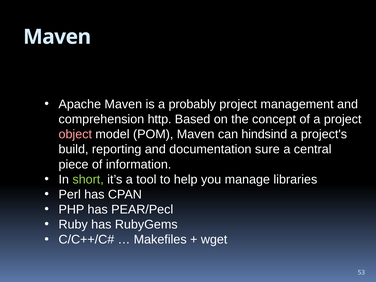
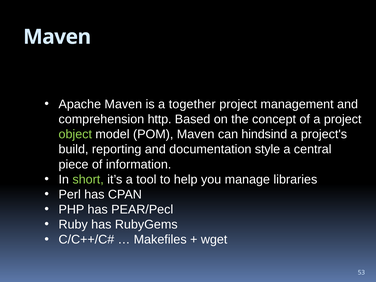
probably: probably -> together (192, 104)
object colour: pink -> light green (75, 134)
sure: sure -> style (267, 149)
